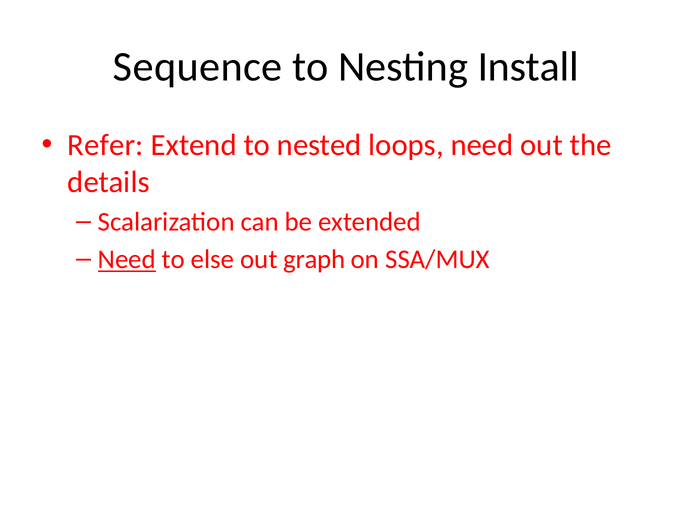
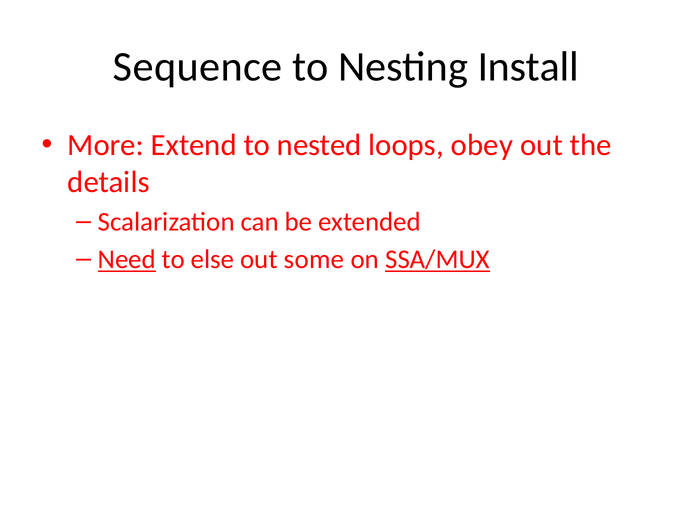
Refer: Refer -> More (106, 145)
loops need: need -> obey (482, 145)
graph: graph -> some (314, 260)
SSA/MUX underline: none -> present (438, 260)
